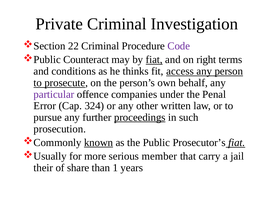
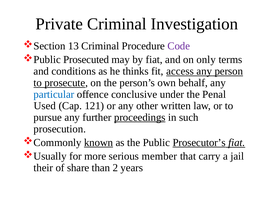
22: 22 -> 13 (73, 46)
Counteract: Counteract -> Prosecuted (86, 60)
fiat underline: present -> none (154, 60)
right: right -> only (206, 60)
particular colour: purple -> blue (54, 94)
companies: companies -> conclusive (134, 94)
Error: Error -> Used (45, 106)
324: 324 -> 121 (94, 106)
Prosecutor’s underline: none -> present (199, 142)
1: 1 -> 2 (115, 167)
